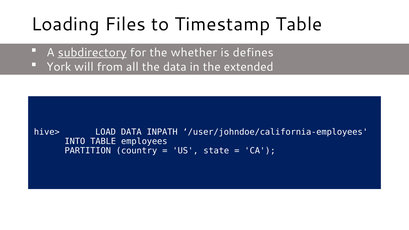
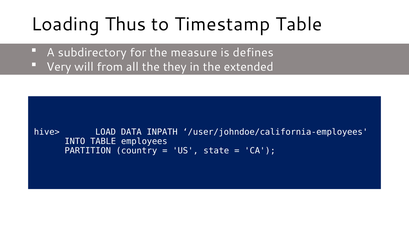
Files: Files -> Thus (125, 24)
subdirectory underline: present -> none (92, 53)
whether: whether -> measure (194, 53)
York: York -> Very (59, 67)
the data: data -> they (175, 67)
